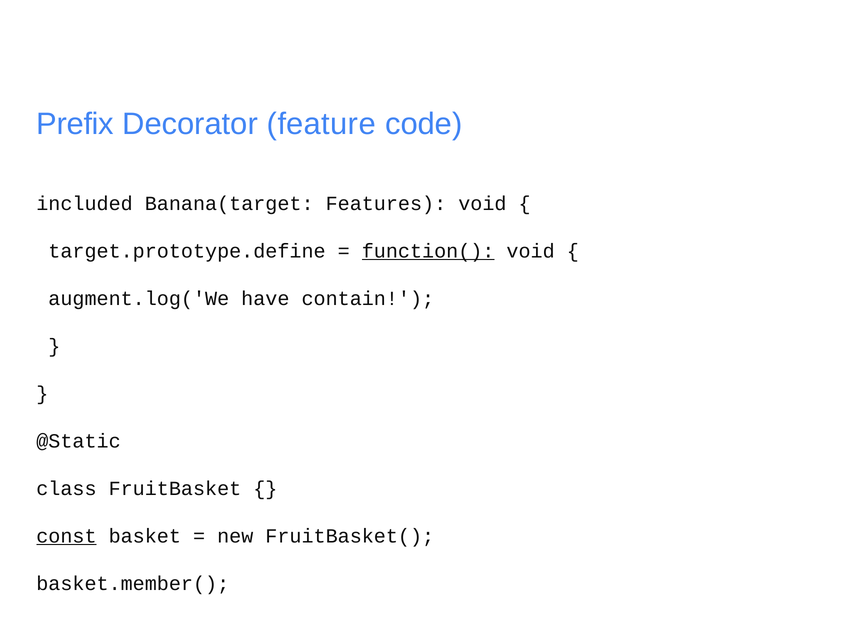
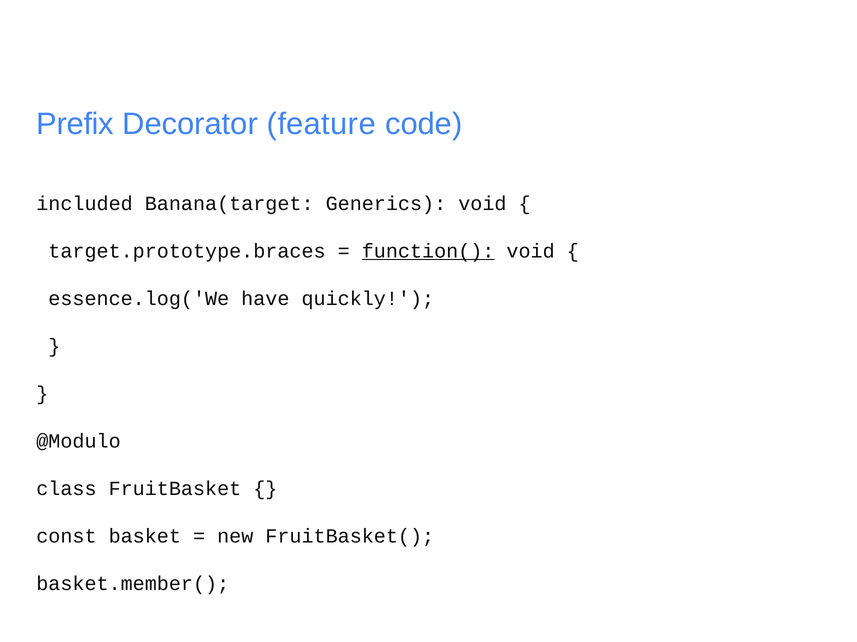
Features: Features -> Generics (386, 204)
target.prototype.define: target.prototype.define -> target.prototype.braces (187, 251)
augment.log('We: augment.log('We -> essence.log('We (139, 299)
contain: contain -> quickly (368, 299)
@Static: @Static -> @Modulo (78, 441)
const underline: present -> none (66, 537)
